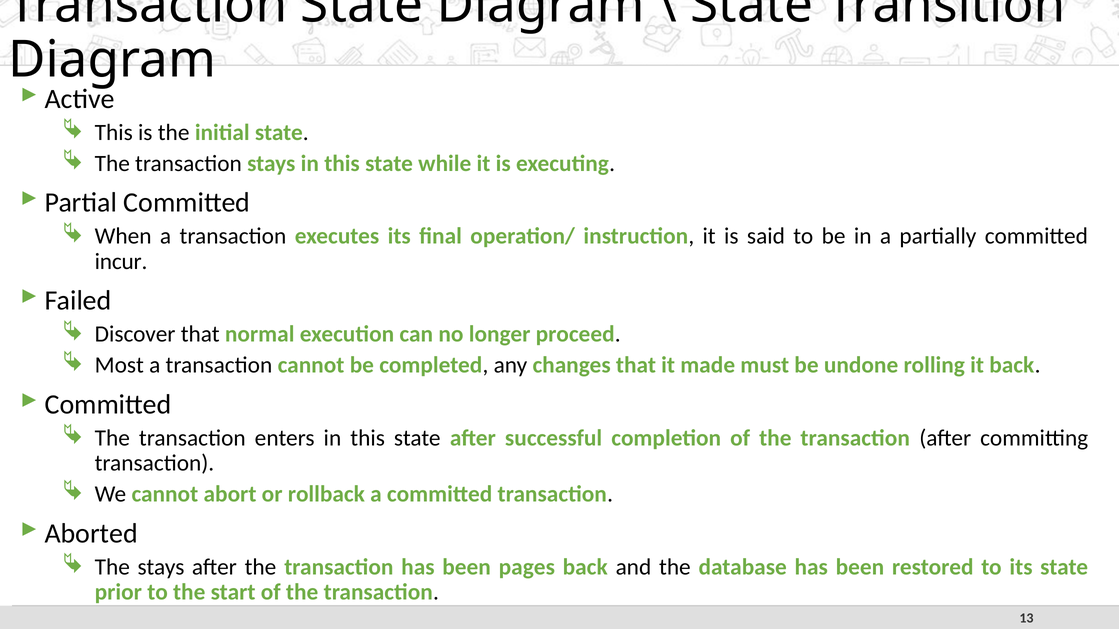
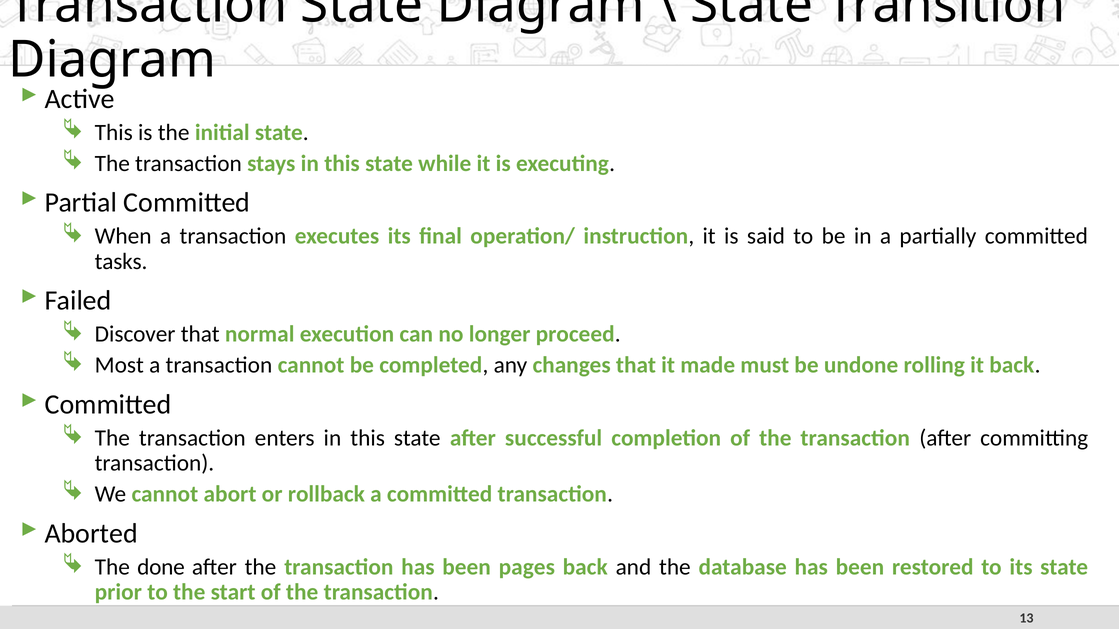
incur: incur -> tasks (121, 262)
The stays: stays -> done (161, 567)
